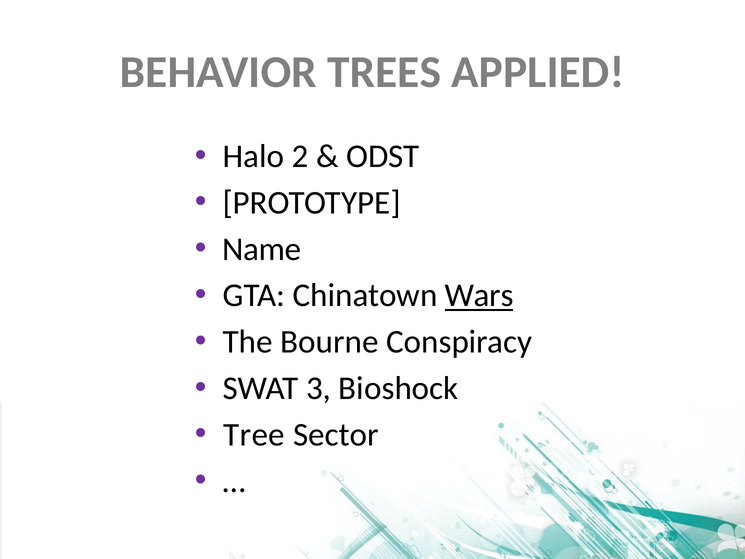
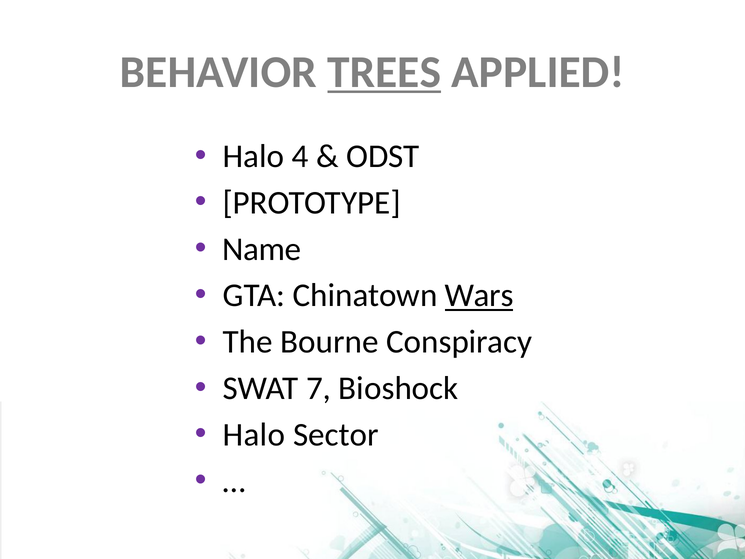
TREES underline: none -> present (384, 72)
2: 2 -> 4 (300, 156)
3: 3 -> 7 (319, 388)
Tree: Tree -> Halo (254, 435)
